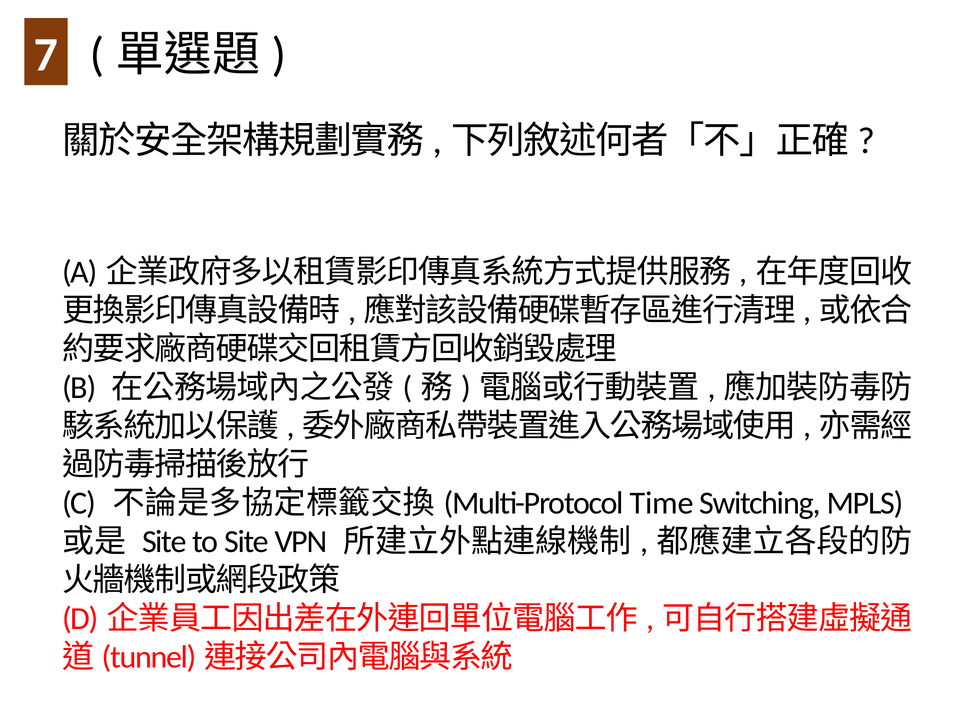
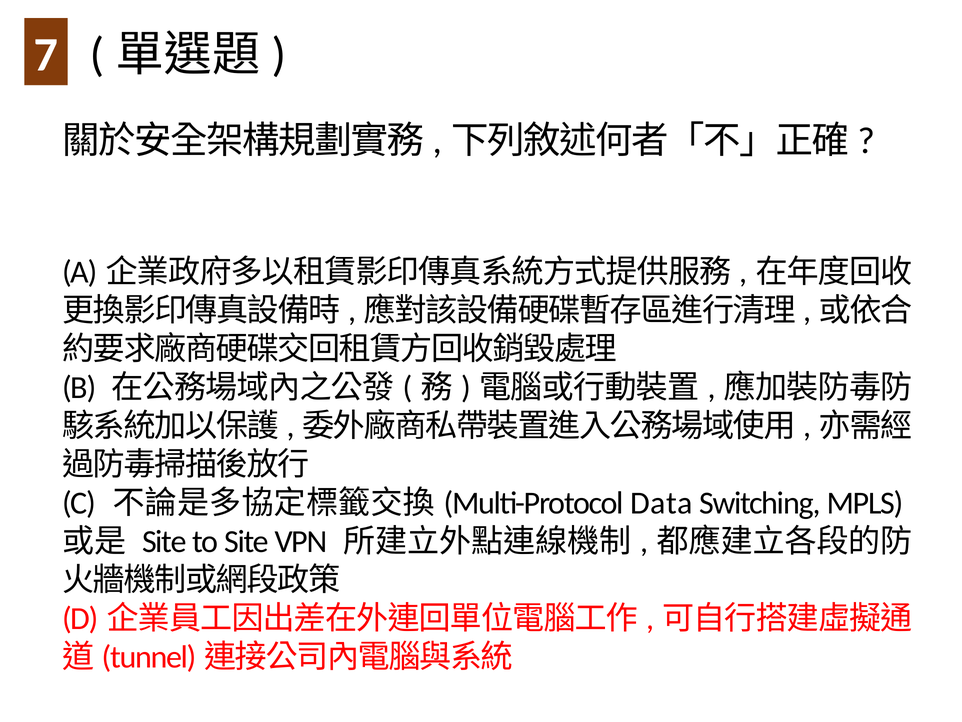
Time: Time -> Data (661, 503)
